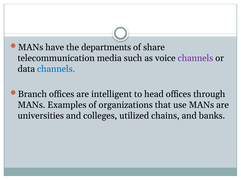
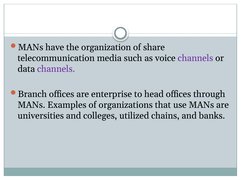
departments: departments -> organization (106, 47)
channels colour: blue -> purple (56, 69)
intelligent: intelligent -> enterprise (112, 95)
